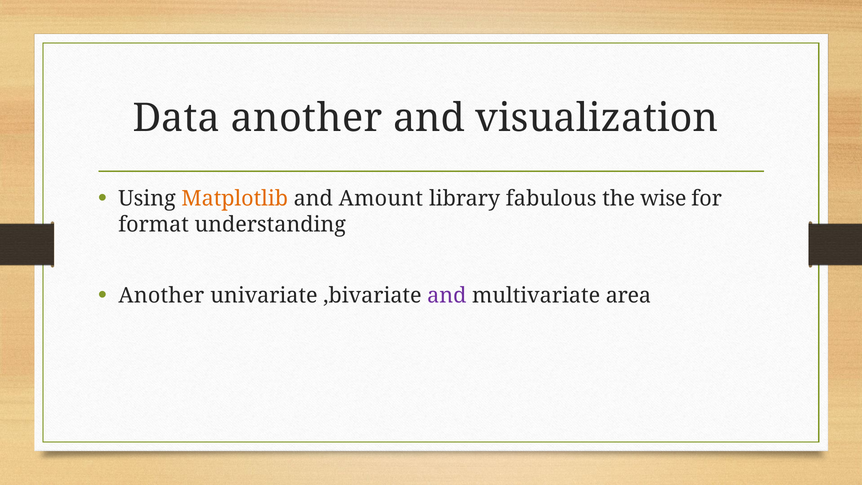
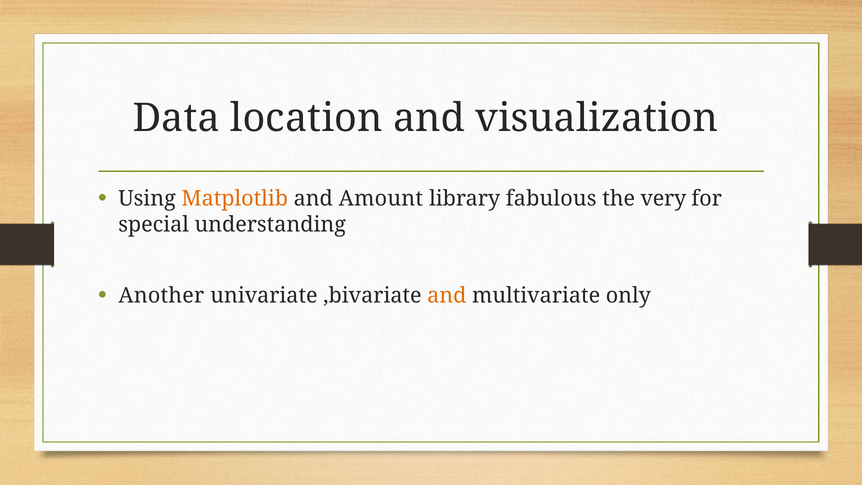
Data another: another -> location (306, 118)
wise: wise -> very (663, 198)
format: format -> special (154, 224)
and colour: purple -> orange (447, 295)
area: area -> only (628, 295)
